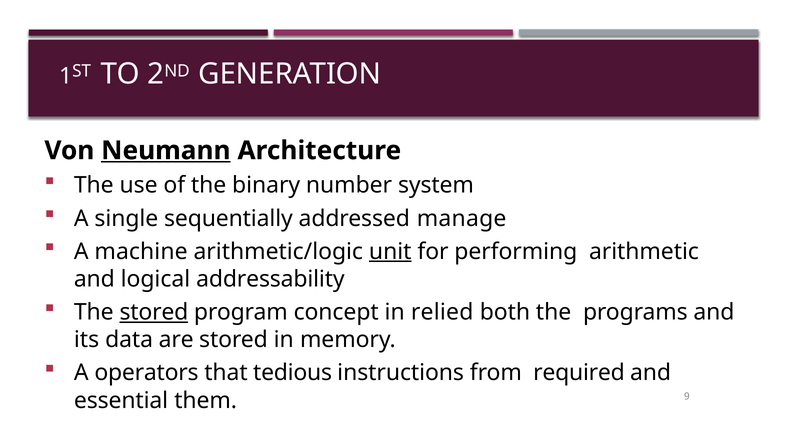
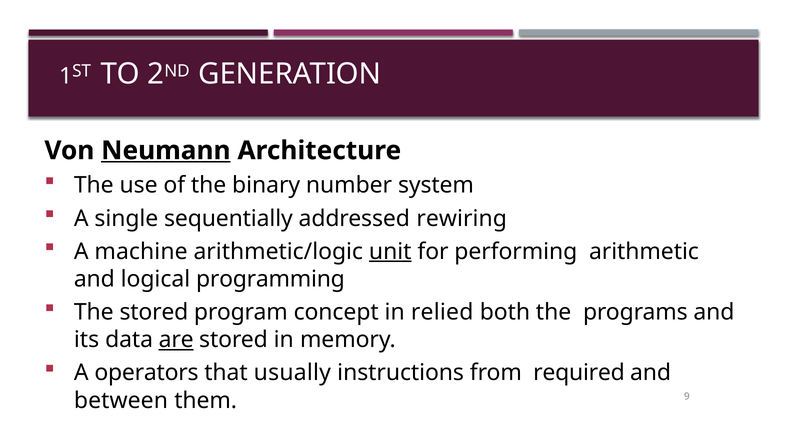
manage: manage -> rewiring (462, 218)
addressability: addressability -> programming (270, 279)
stored underline: present -> none (154, 312)
are underline: none -> present (176, 340)
tedious: tedious -> usually (292, 373)
essential: essential -> between (121, 400)
